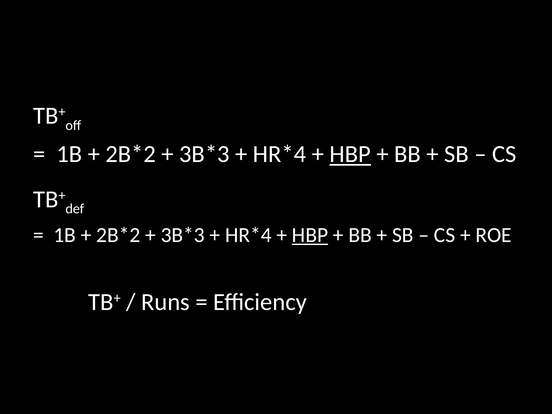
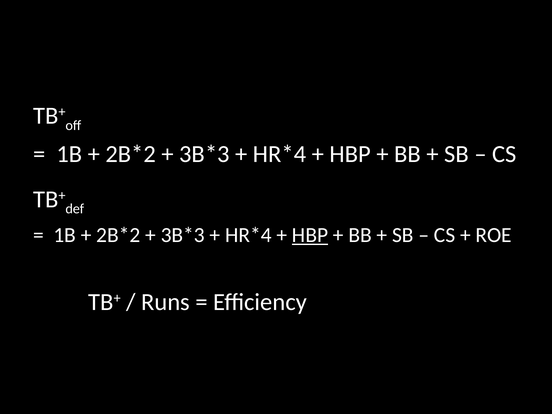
HBP underline: present -> none (350, 154)
